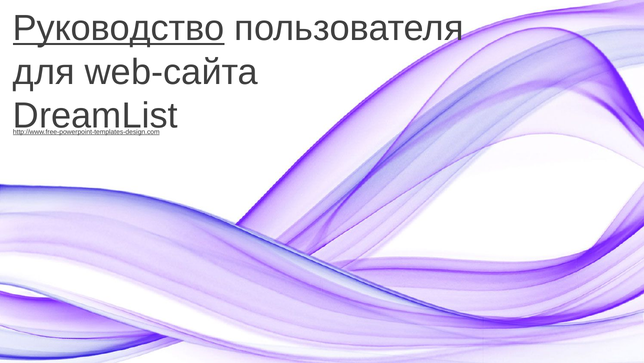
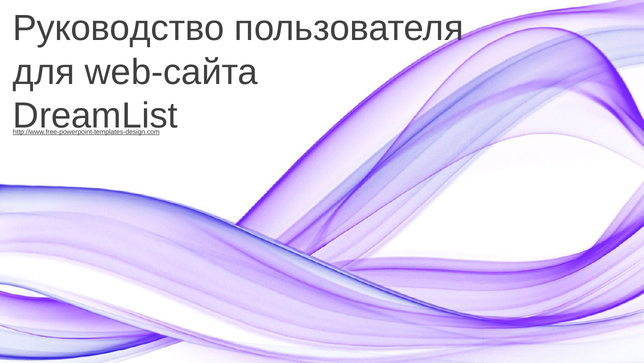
Руководство underline: present -> none (119, 28)
